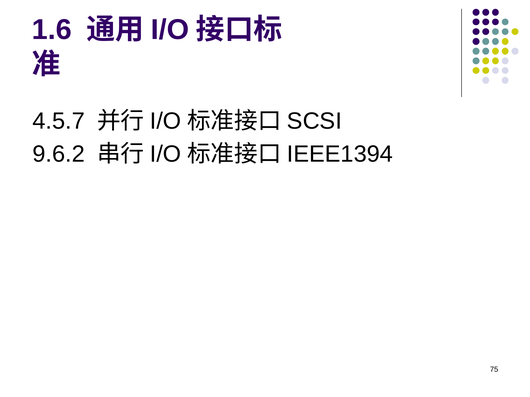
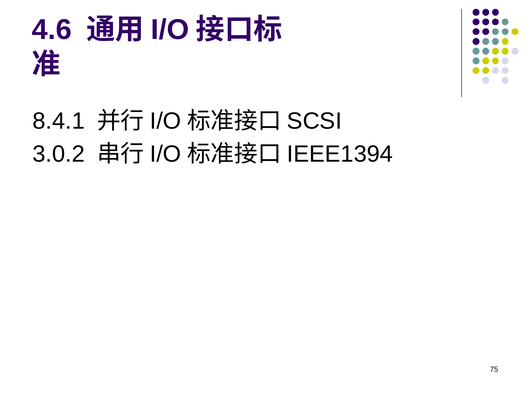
1.6: 1.6 -> 4.6 (52, 30)
4.5.7: 4.5.7 -> 8.4.1 (59, 121)
9.6.2: 9.6.2 -> 3.0.2 (59, 154)
